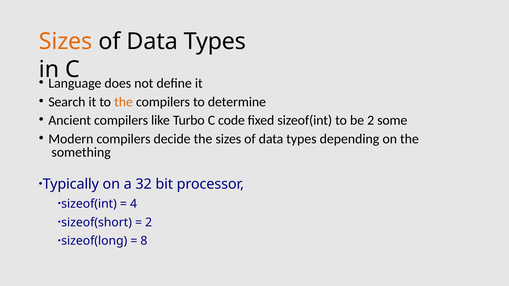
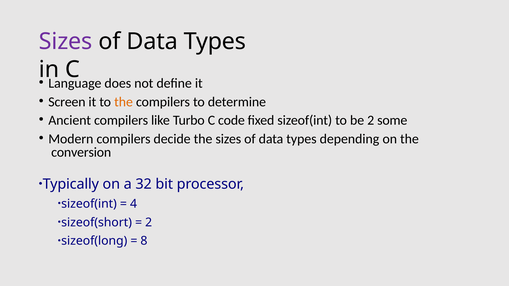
Sizes colour: orange -> purple (66, 42)
Search: Search -> Screen (67, 102)
something: something -> conversion (81, 152)
